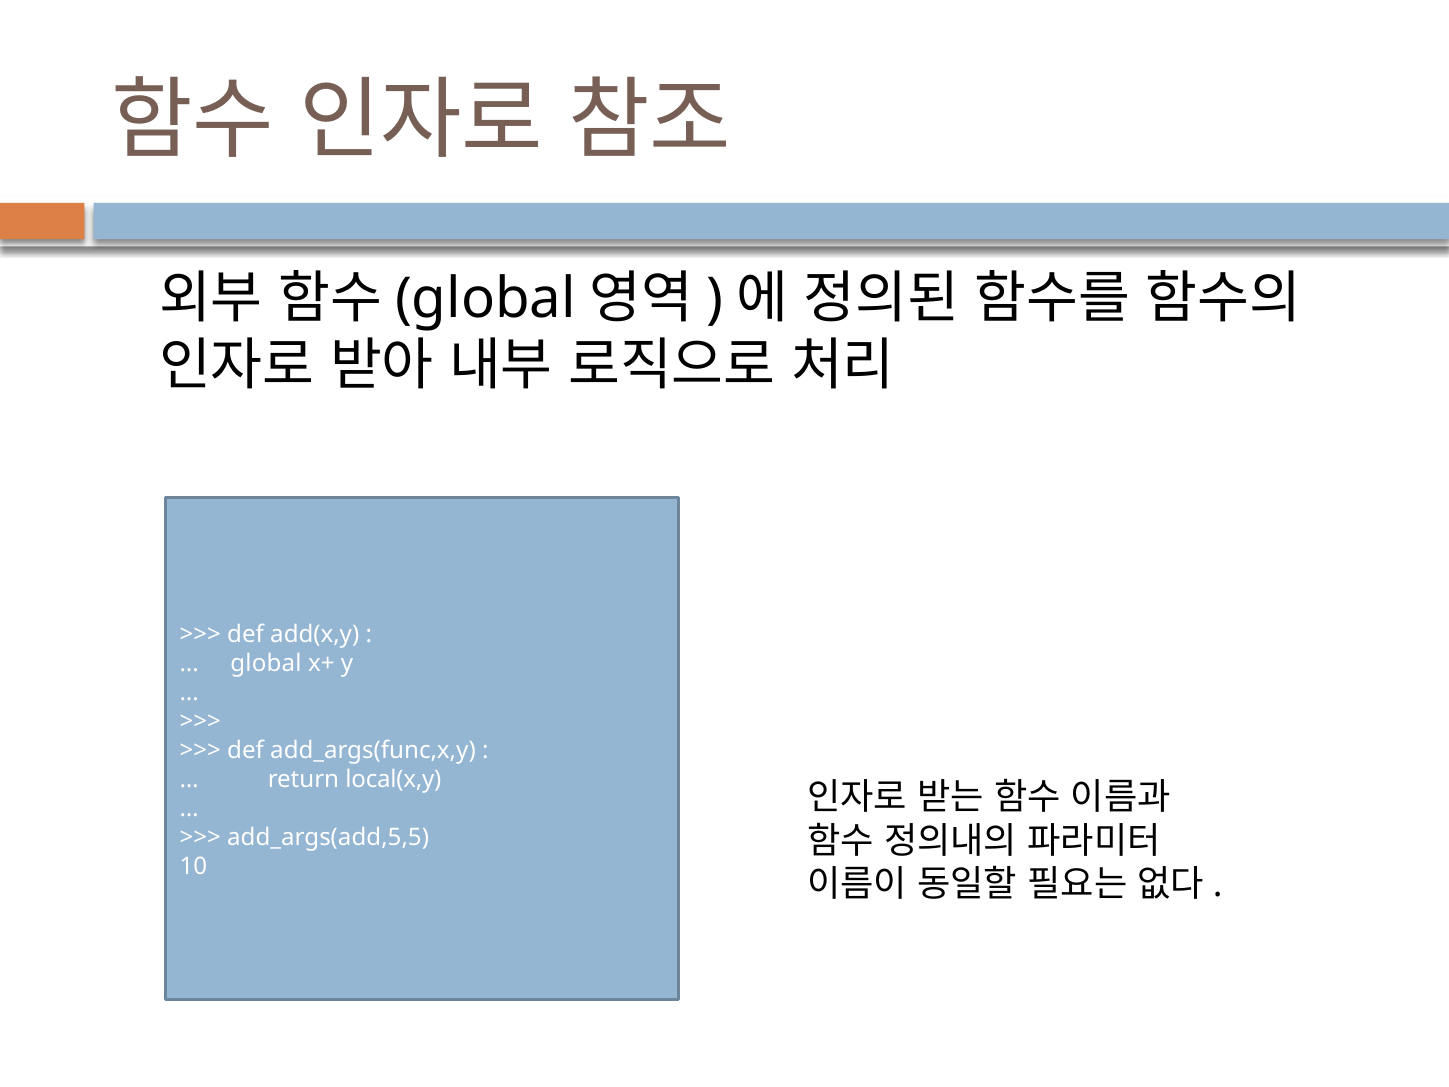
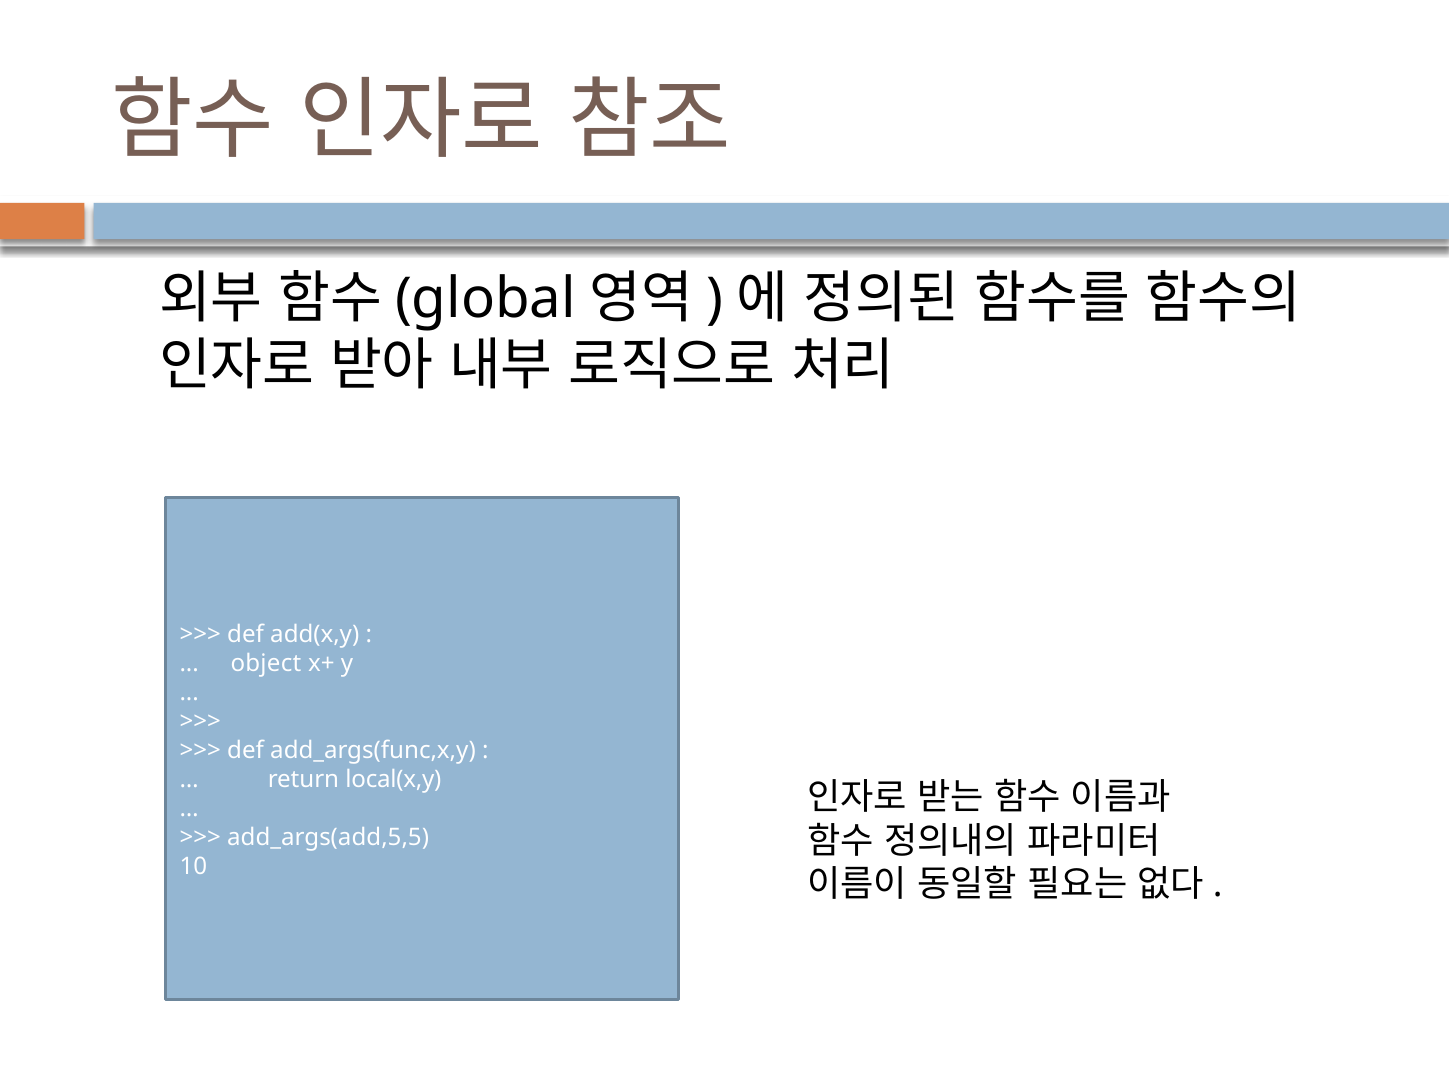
global: global -> object (266, 663)
